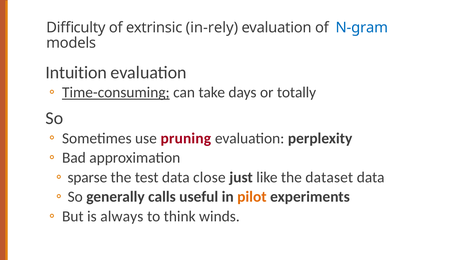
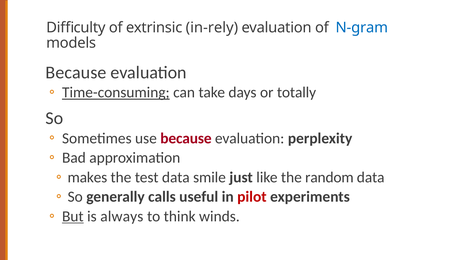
Intuition: Intuition -> Because (76, 73)
use pruning: pruning -> because (186, 138)
sparse: sparse -> makes (87, 177)
close: close -> smile (209, 177)
dataset: dataset -> random (329, 177)
pilot colour: orange -> red (252, 197)
But underline: none -> present (73, 216)
